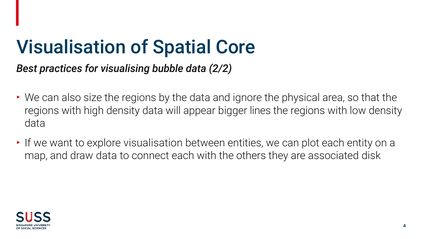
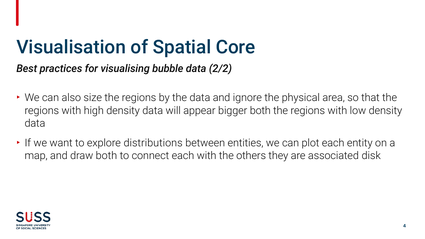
bigger lines: lines -> both (260, 111)
explore visualisation: visualisation -> distributions (153, 143)
draw data: data -> both (106, 156)
